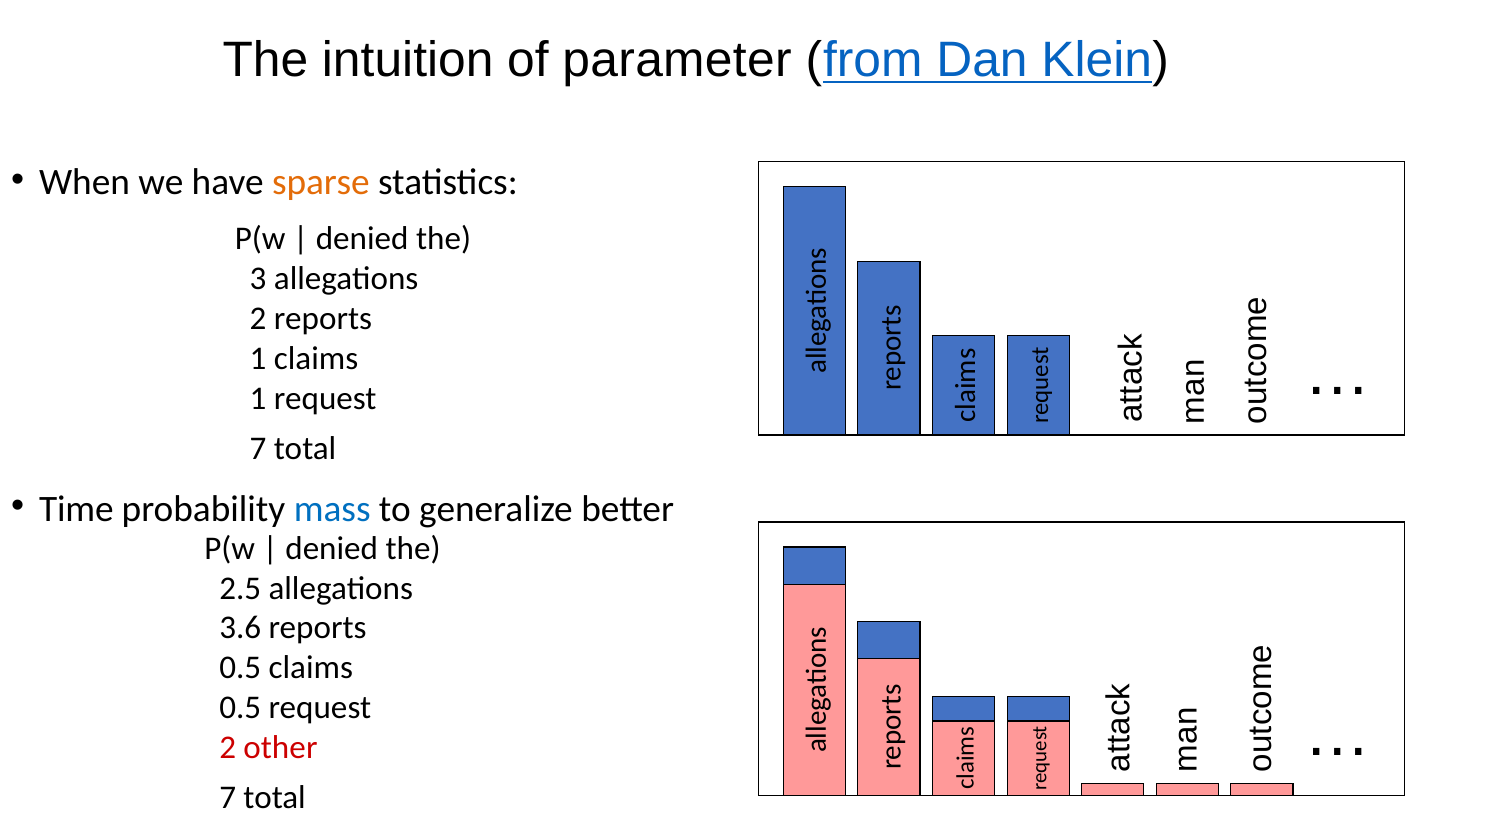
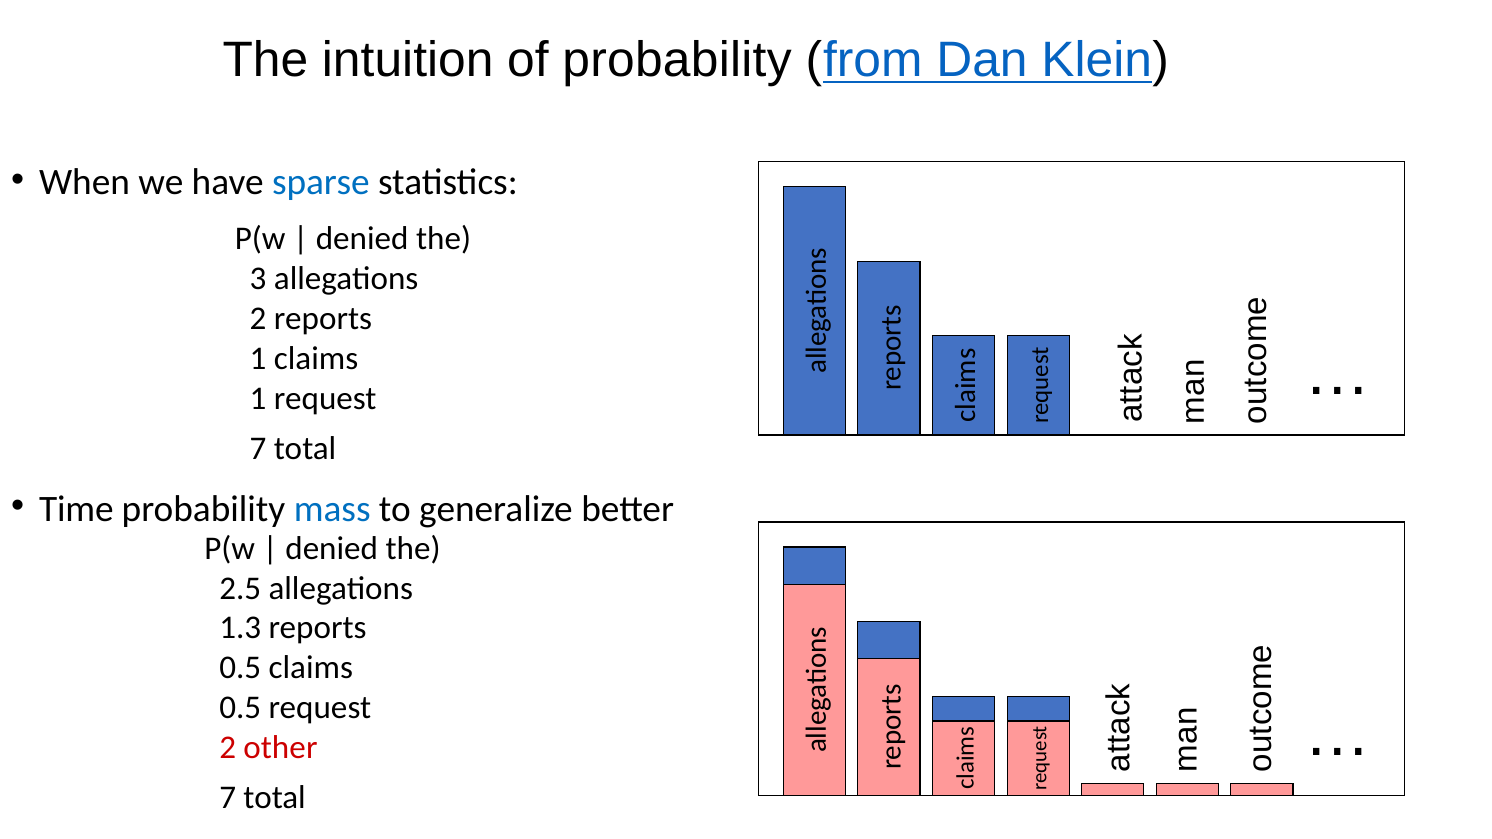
of parameter: parameter -> probability (677, 60)
sparse colour: orange -> blue (321, 183)
3.6: 3.6 -> 1.3 (240, 628)
